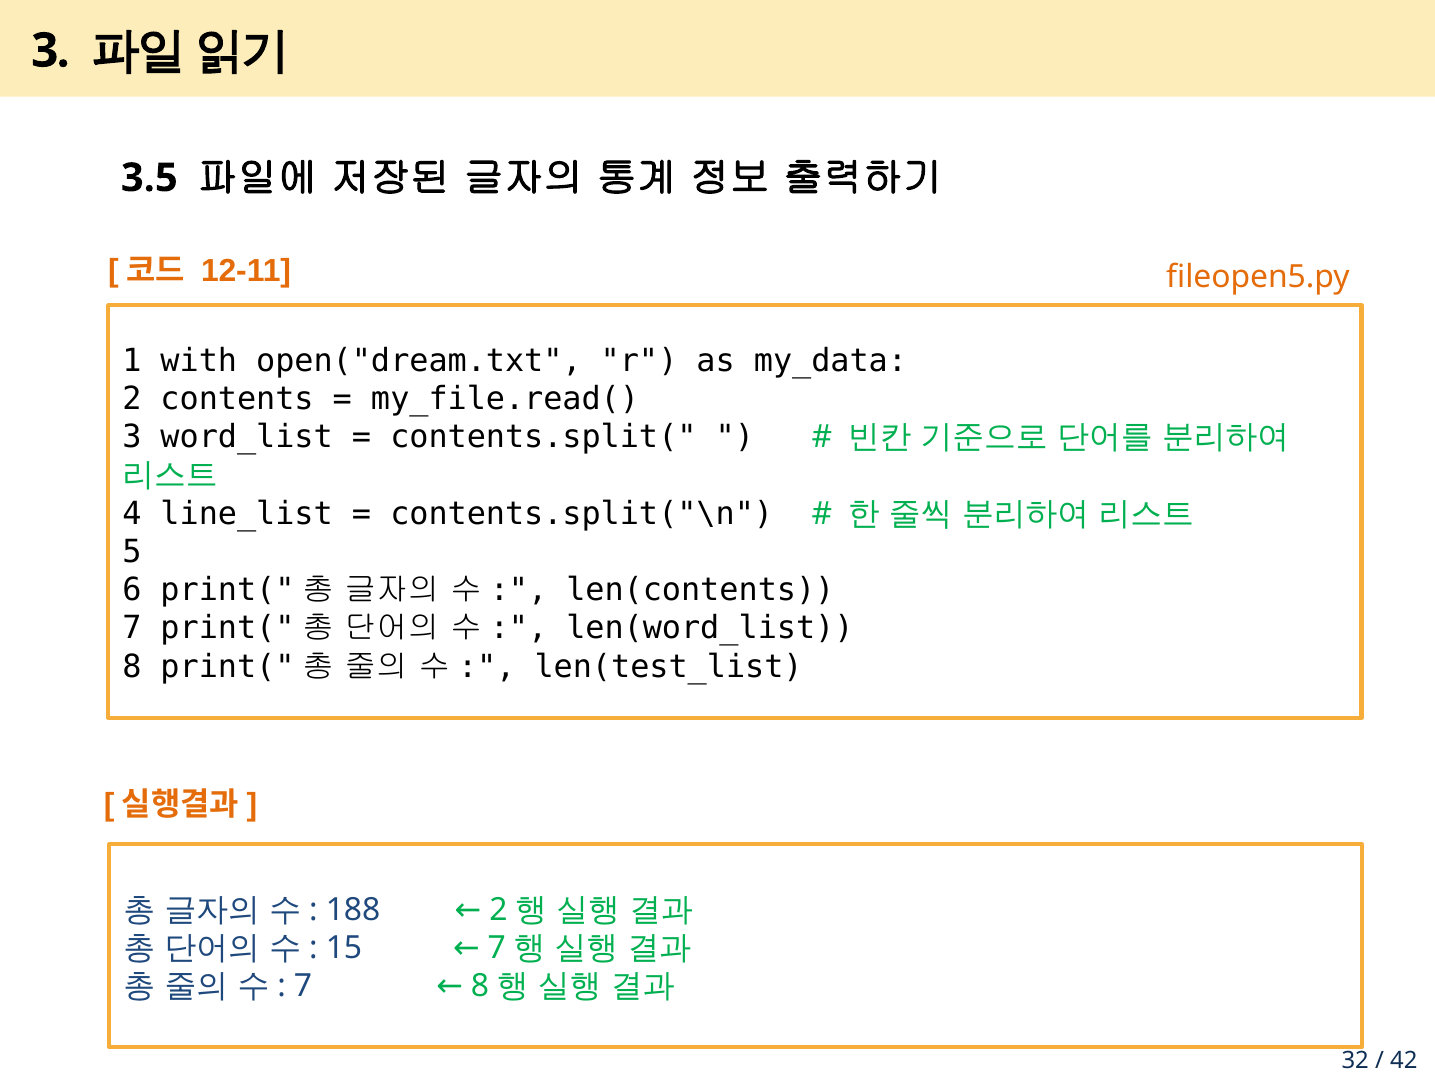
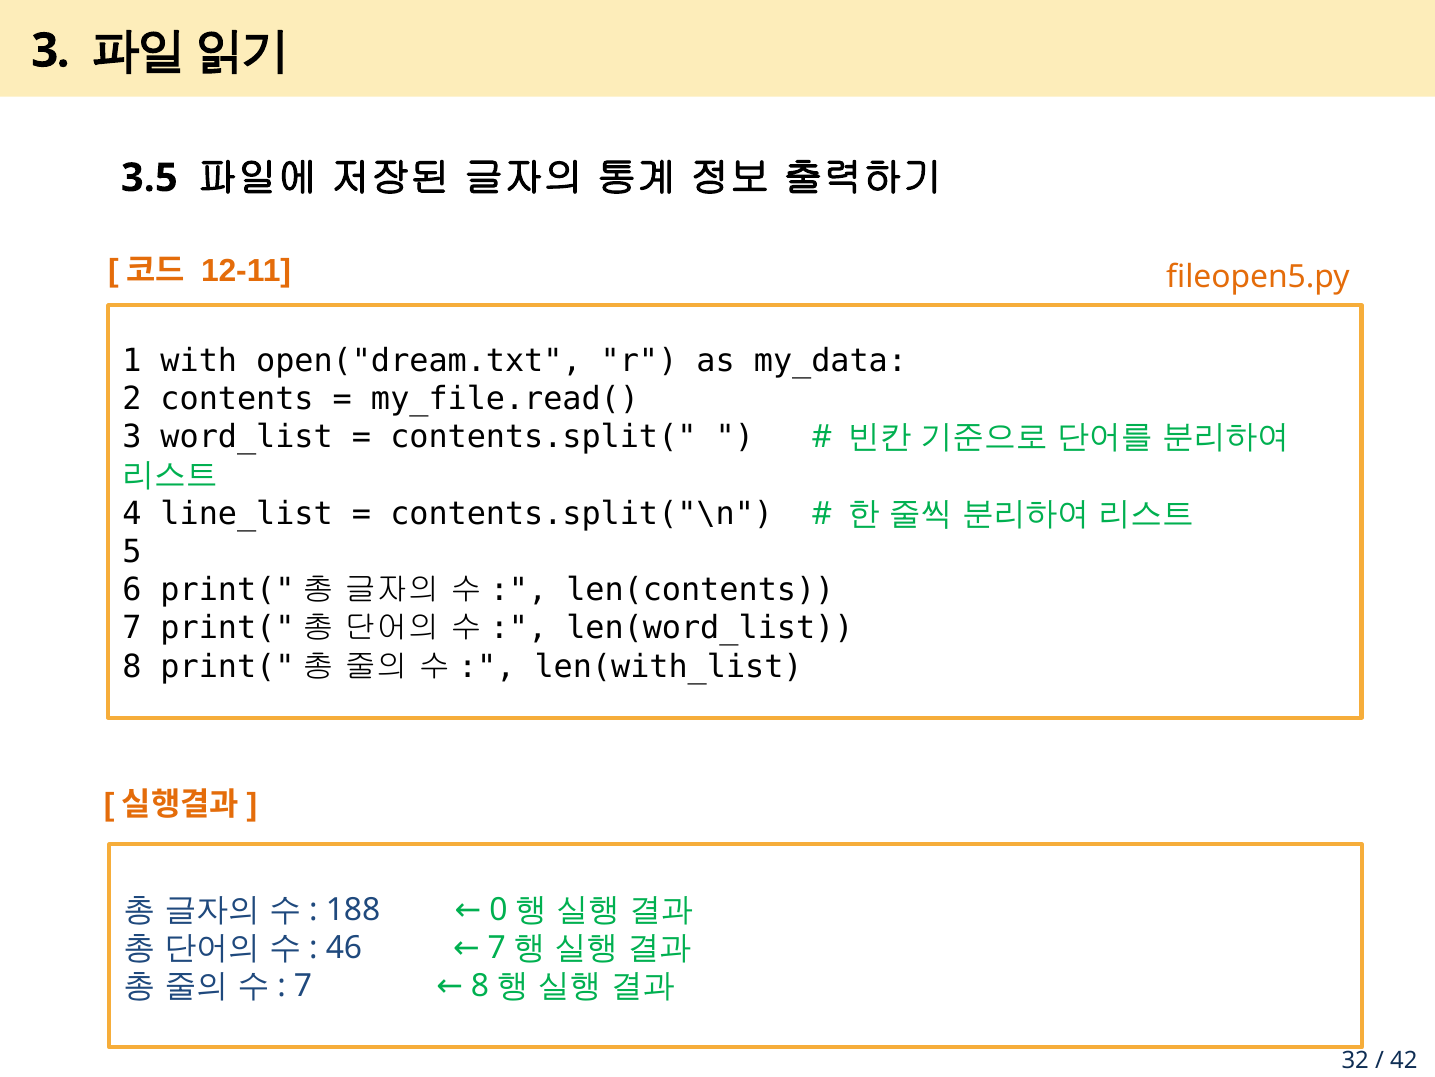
len(test_list: len(test_list -> len(with_list (669, 666)
188 2: 2 -> 0 (499, 909)
15: 15 -> 46 (344, 947)
